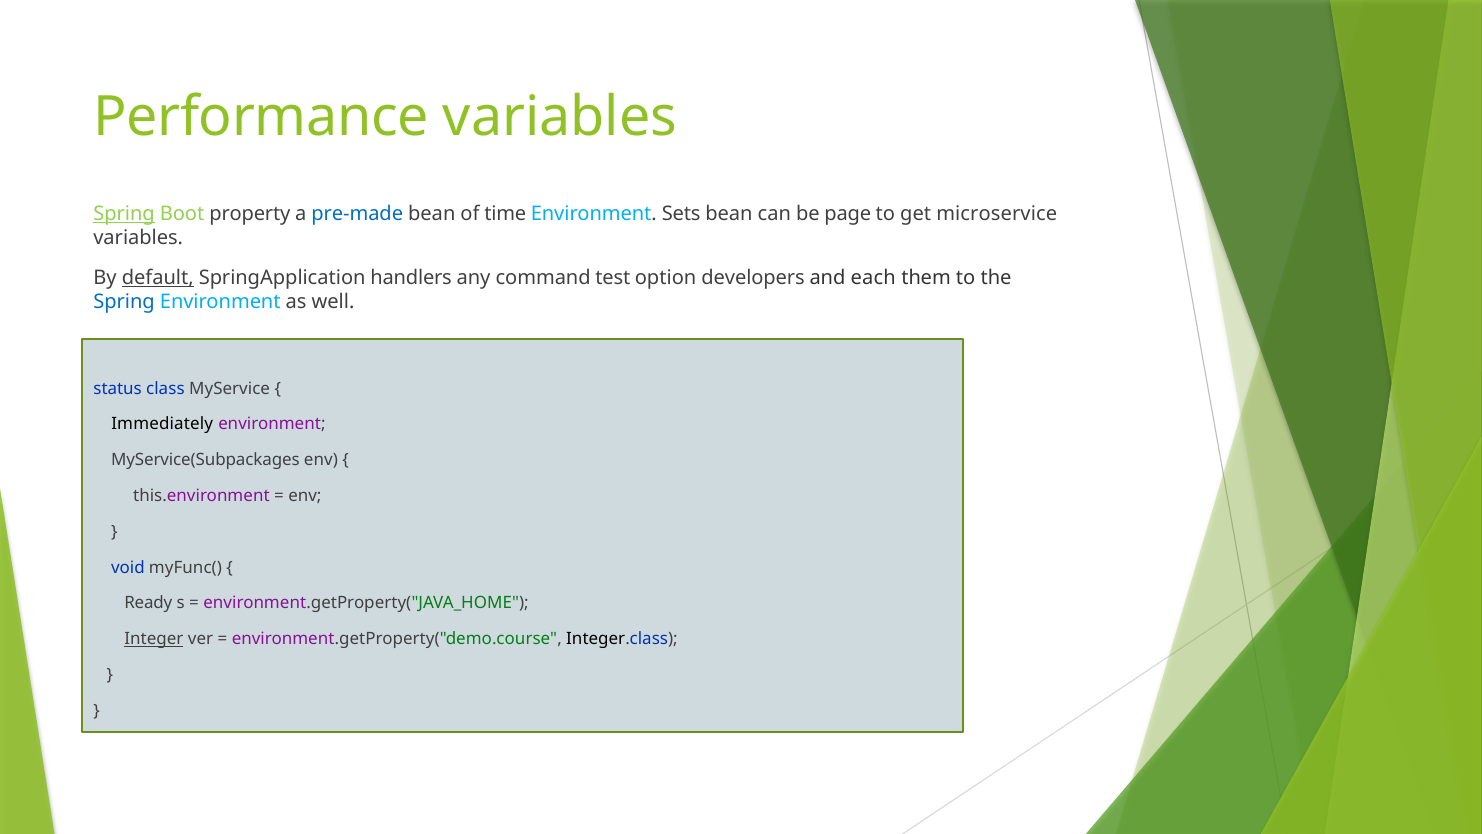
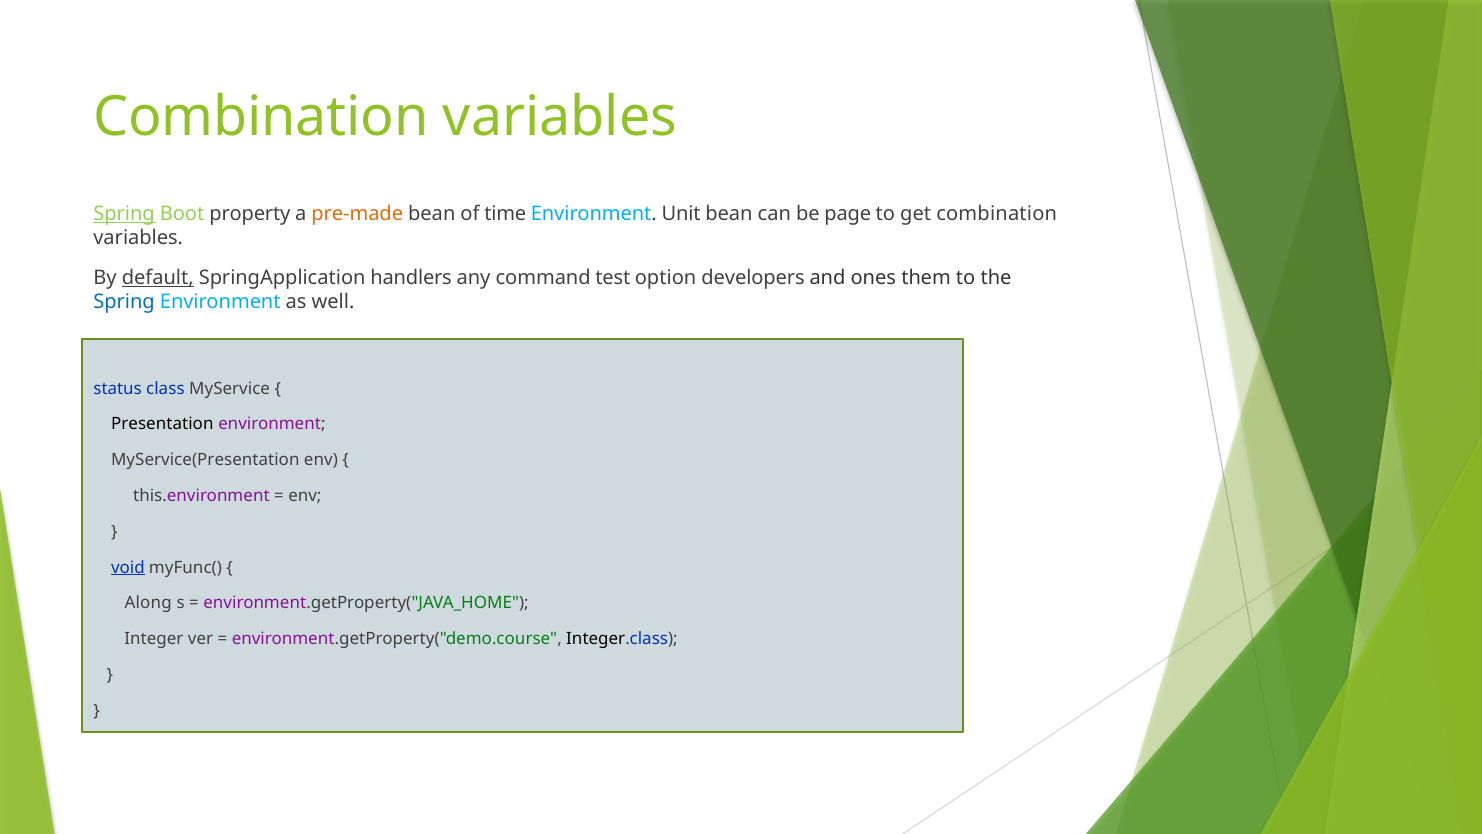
Performance: Performance -> Combination (261, 117)
pre-made colour: blue -> orange (357, 214)
Sets: Sets -> Unit (681, 214)
get microservice: microservice -> combination (997, 214)
each: each -> ones (873, 277)
Immediately: Immediately -> Presentation (162, 424)
MyService(Subpackages: MyService(Subpackages -> MyService(Presentation (205, 460)
void underline: none -> present (128, 567)
Ready: Ready -> Along (148, 603)
Integer underline: present -> none (154, 639)
